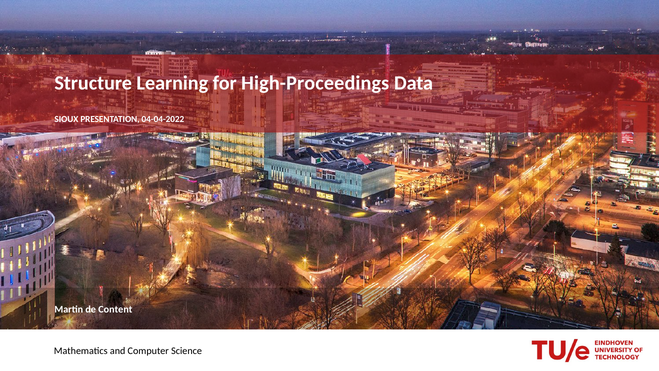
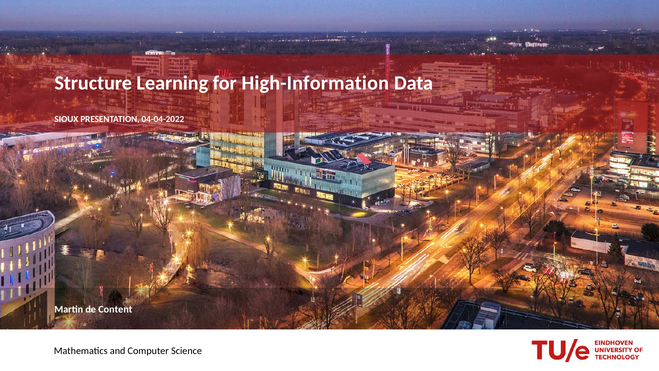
High-Proceedings: High-Proceedings -> High-Information (315, 83)
